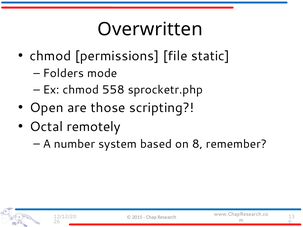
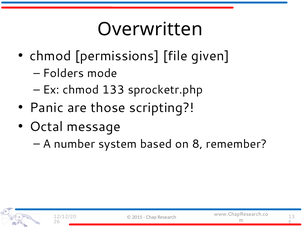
static: static -> given (210, 56)
558: 558 -> 133 (113, 90)
Open: Open -> Panic (47, 108)
remotely: remotely -> message (94, 127)
